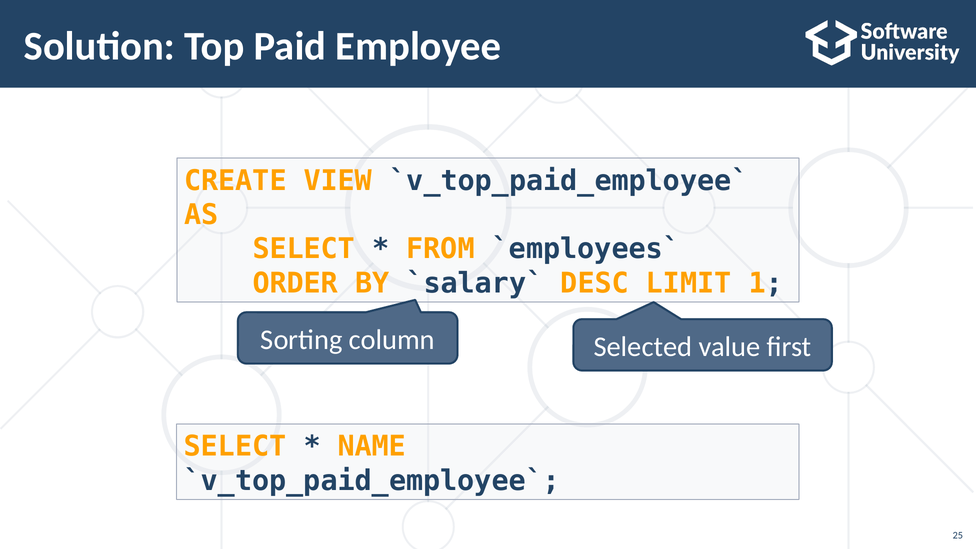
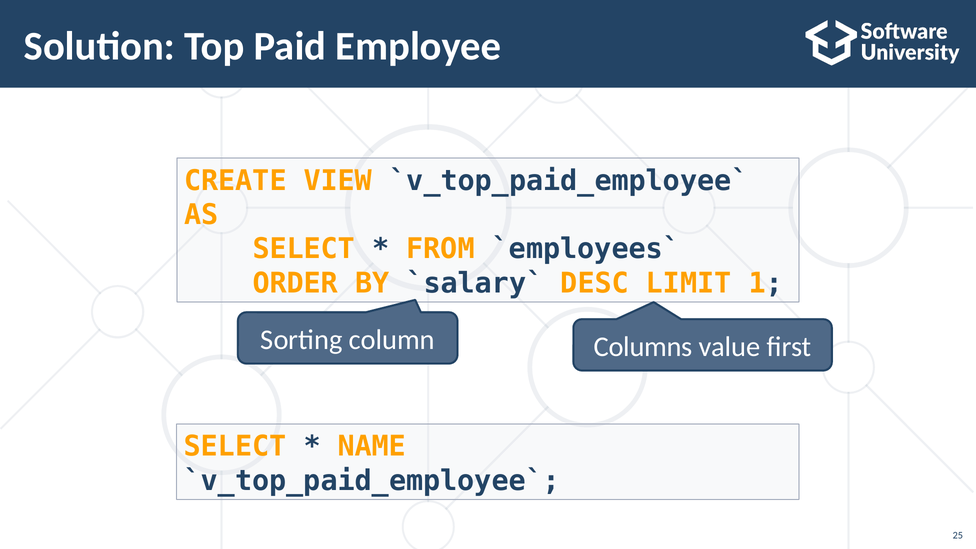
Selected: Selected -> Columns (643, 347)
